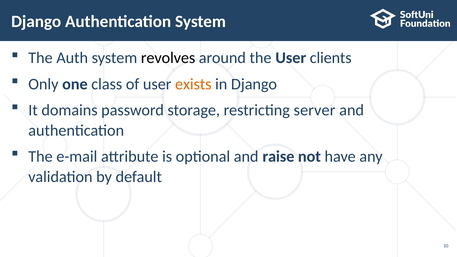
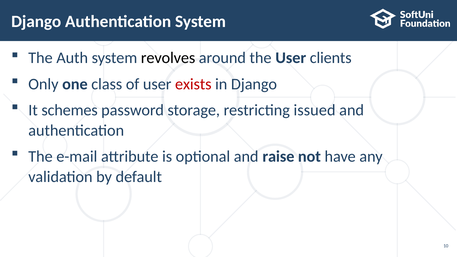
exists colour: orange -> red (193, 84)
domains: domains -> schemes (70, 110)
server: server -> issued (315, 110)
